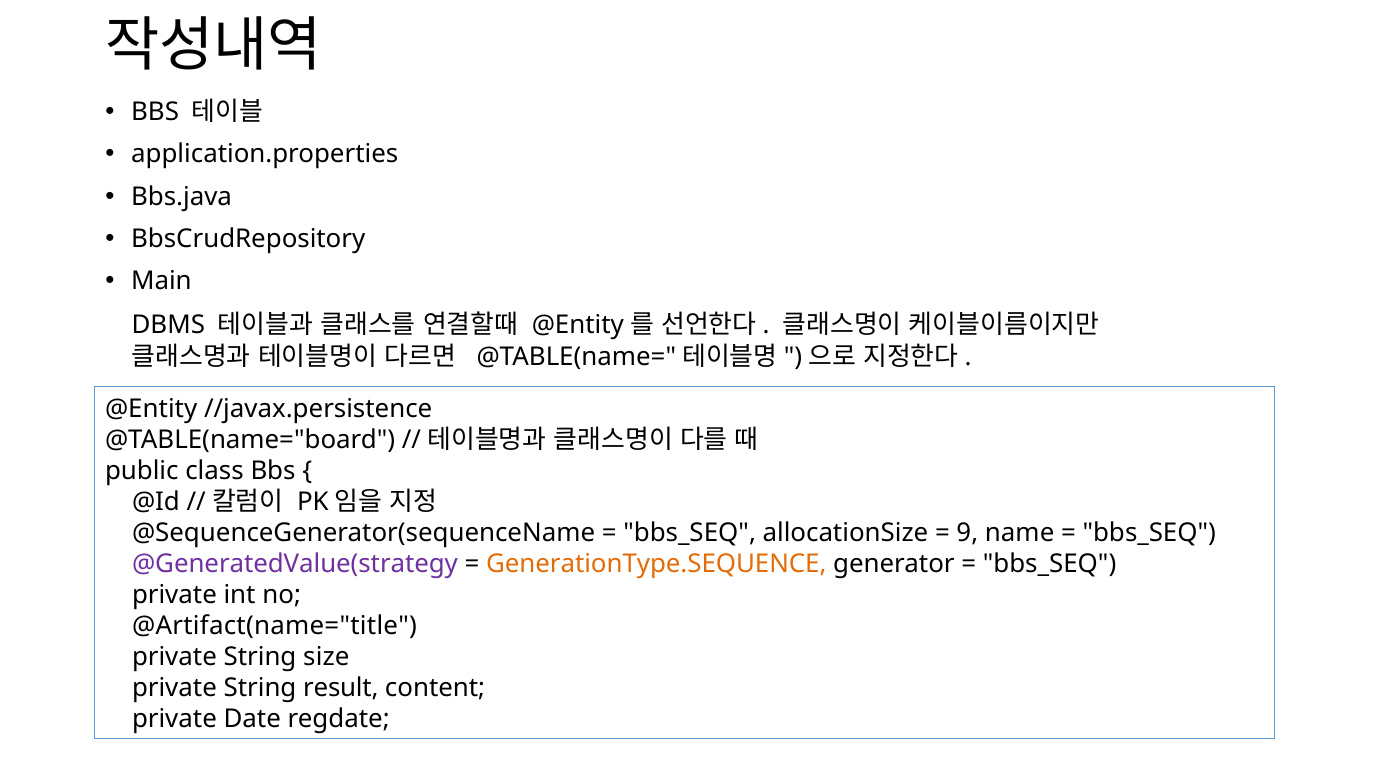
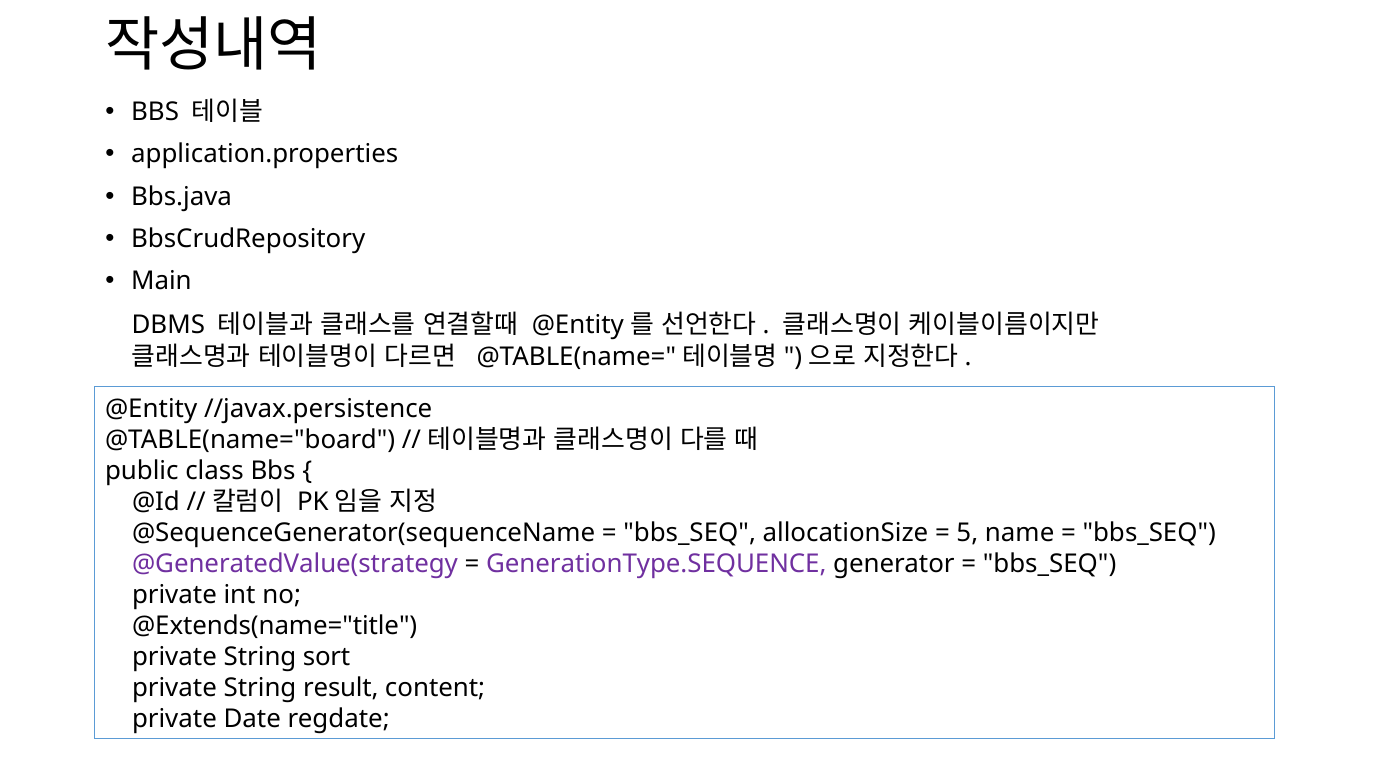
9: 9 -> 5 (967, 533)
GenerationType.SEQUENCE colour: orange -> purple (656, 564)
@Artifact(name="title: @Artifact(name="title -> @Extends(name="title (275, 626)
size: size -> sort (327, 657)
